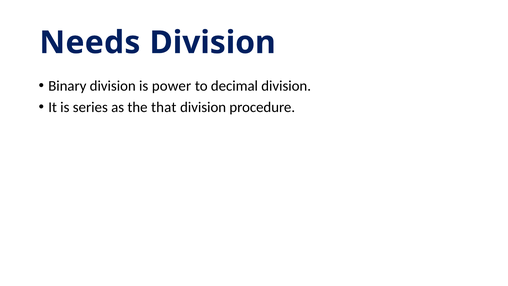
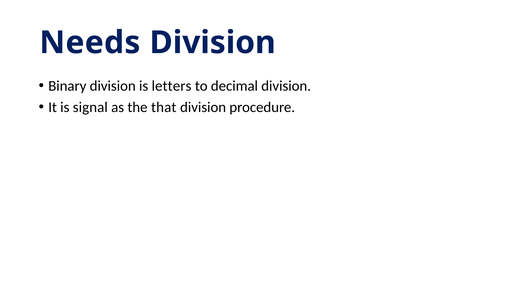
power: power -> letters (172, 86)
series: series -> signal (90, 107)
